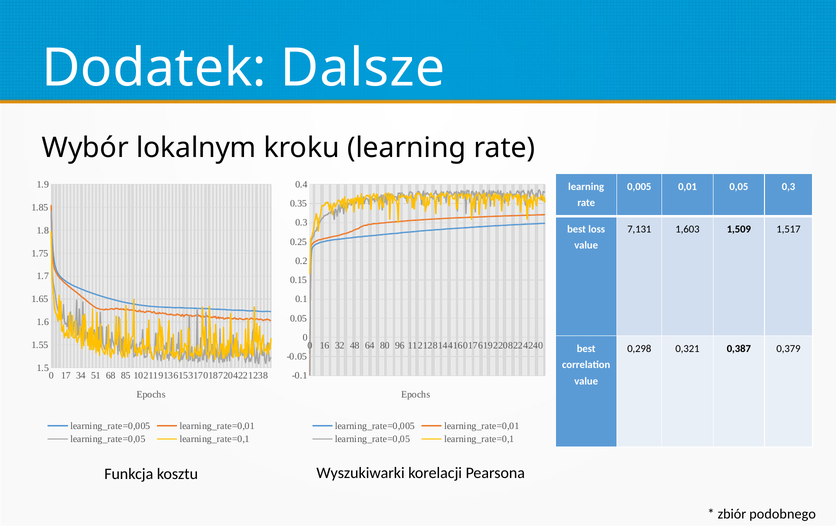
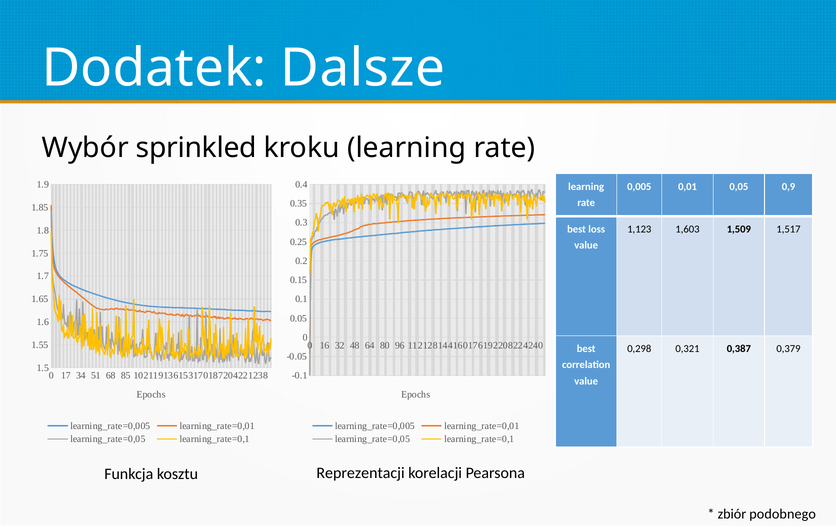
lokalnym: lokalnym -> sprinkled (196, 148)
0,3: 0,3 -> 0,9 (789, 187)
7,131: 7,131 -> 1,123 (639, 229)
Wyszukiwarki: Wyszukiwarki -> Reprezentacji (361, 473)
